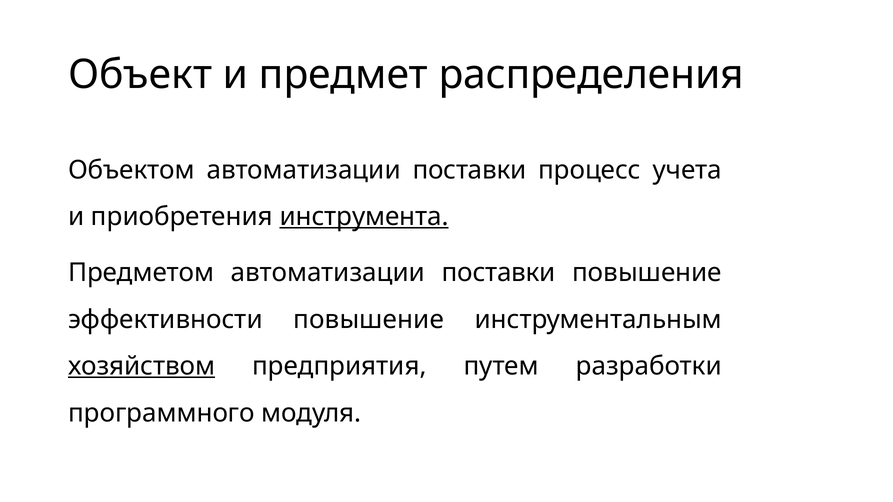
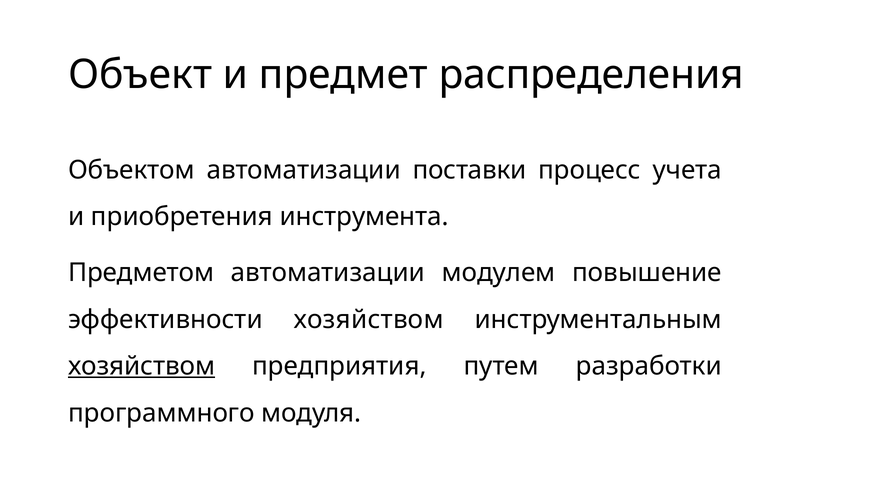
инструмента underline: present -> none (364, 217)
Предметом автоматизации поставки: поставки -> модулем (499, 273)
эффективности повышение: повышение -> хозяйством (369, 320)
